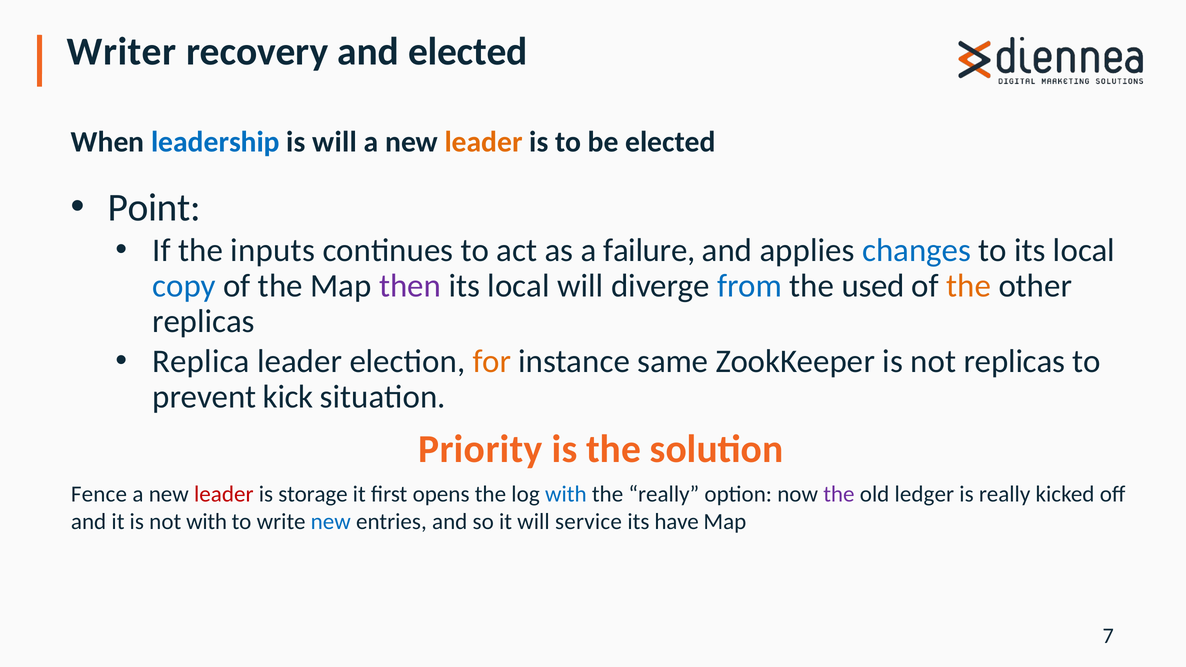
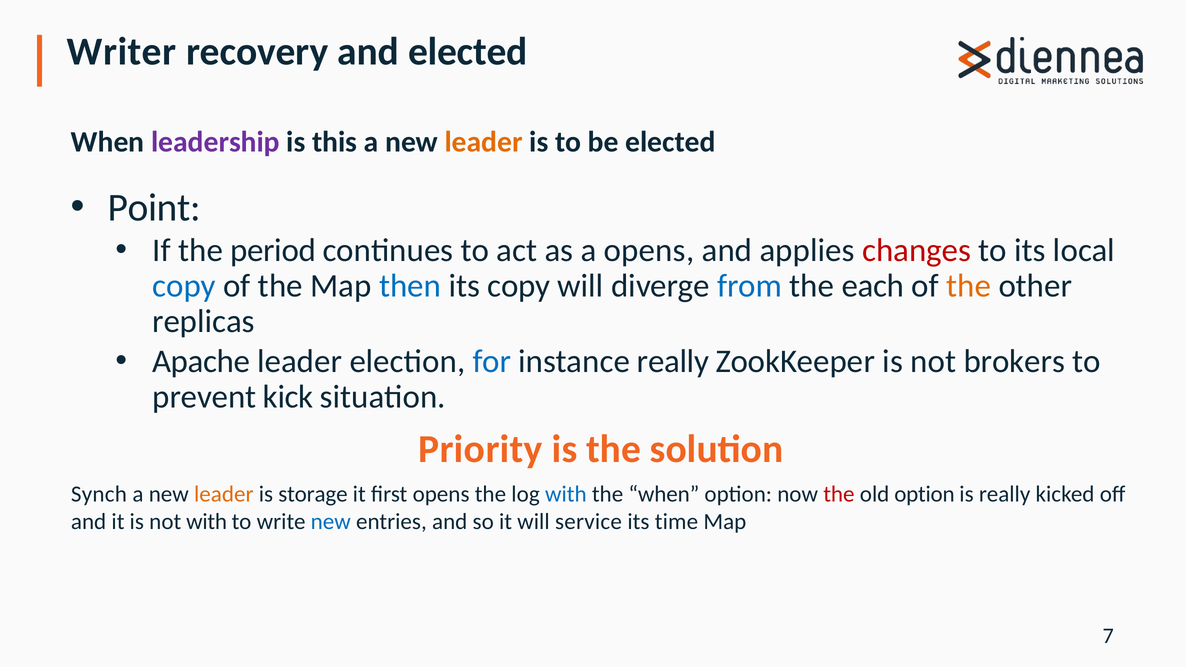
leadership colour: blue -> purple (216, 142)
is will: will -> this (335, 142)
inputs: inputs -> period (273, 250)
a failure: failure -> opens (649, 250)
changes colour: blue -> red (917, 250)
then colour: purple -> blue (410, 286)
local: local -> copy (519, 286)
used: used -> each (873, 286)
Replica: Replica -> Apache (201, 361)
for colour: orange -> blue (492, 361)
instance same: same -> really (673, 361)
not replicas: replicas -> brokers (1014, 361)
Fence: Fence -> Synch (99, 494)
leader colour: red -> orange (224, 494)
the really: really -> when (664, 494)
the colour: purple -> red (839, 494)
old ledger: ledger -> option (924, 494)
have: have -> time (676, 522)
